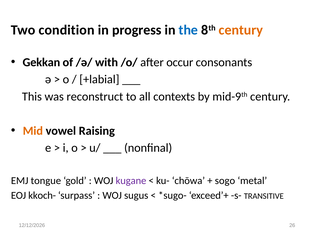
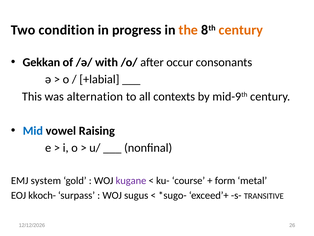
the colour: blue -> orange (188, 30)
reconstruct: reconstruct -> alternation (95, 96)
Mid colour: orange -> blue (33, 131)
tongue: tongue -> system (46, 180)
chōwa: chōwa -> course (188, 180)
sogo: sogo -> form (225, 180)
